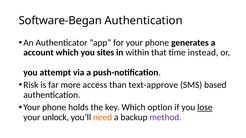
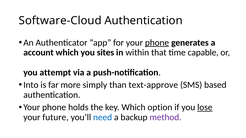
Software-Began: Software-Began -> Software-Cloud (60, 21)
phone underline: none -> present (157, 43)
instead: instead -> capable (203, 53)
Risk: Risk -> Into (31, 85)
access: access -> simply (95, 85)
unlock: unlock -> future (56, 118)
need colour: orange -> blue (103, 118)
